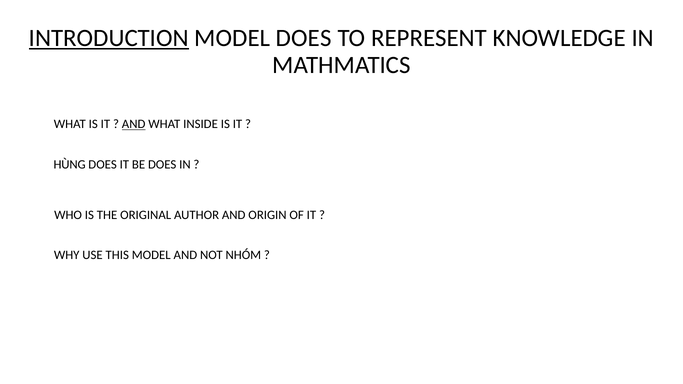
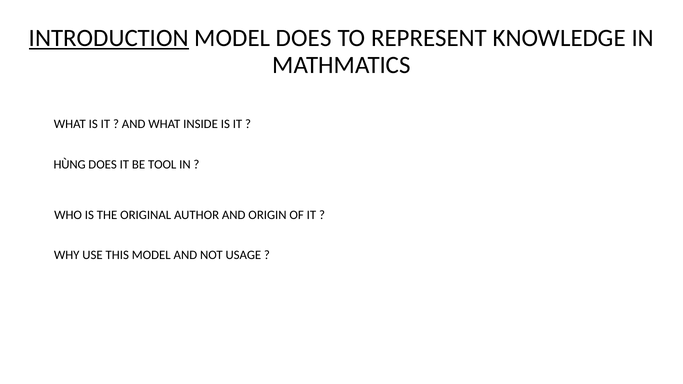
AND underline: present -> none (134, 124)
BE DOES: DOES -> TOOL (162, 164)
NHÓM: NHÓM -> USAGE (243, 255)
